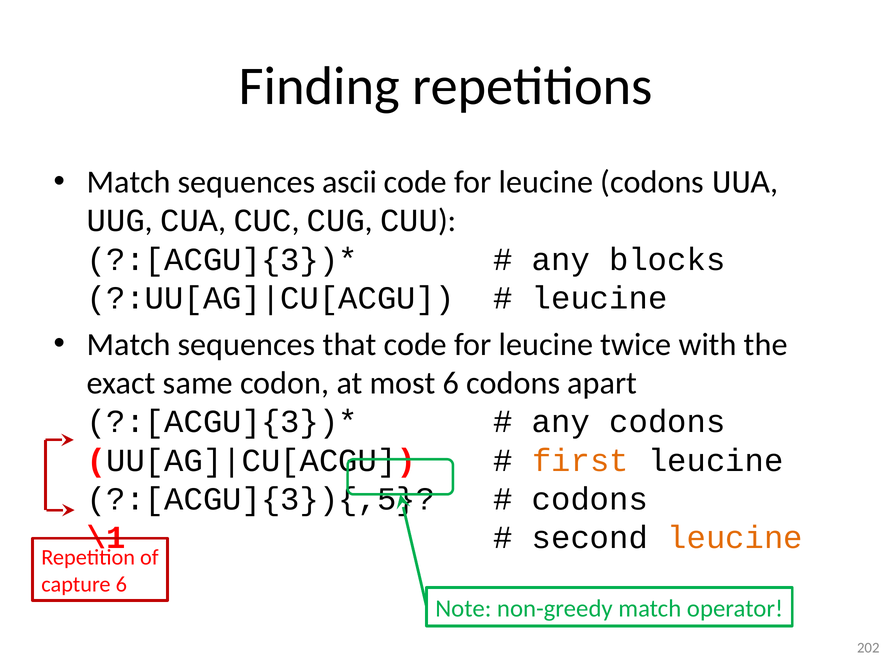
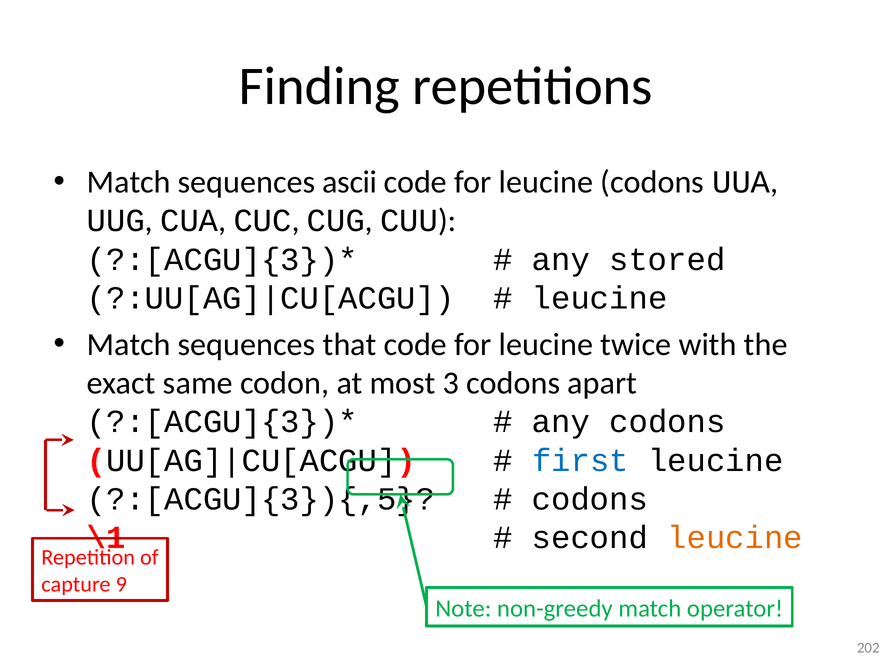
blocks: blocks -> stored (667, 259)
most 6: 6 -> 3 (451, 383)
first colour: orange -> blue (580, 460)
capture 6: 6 -> 9 (121, 584)
